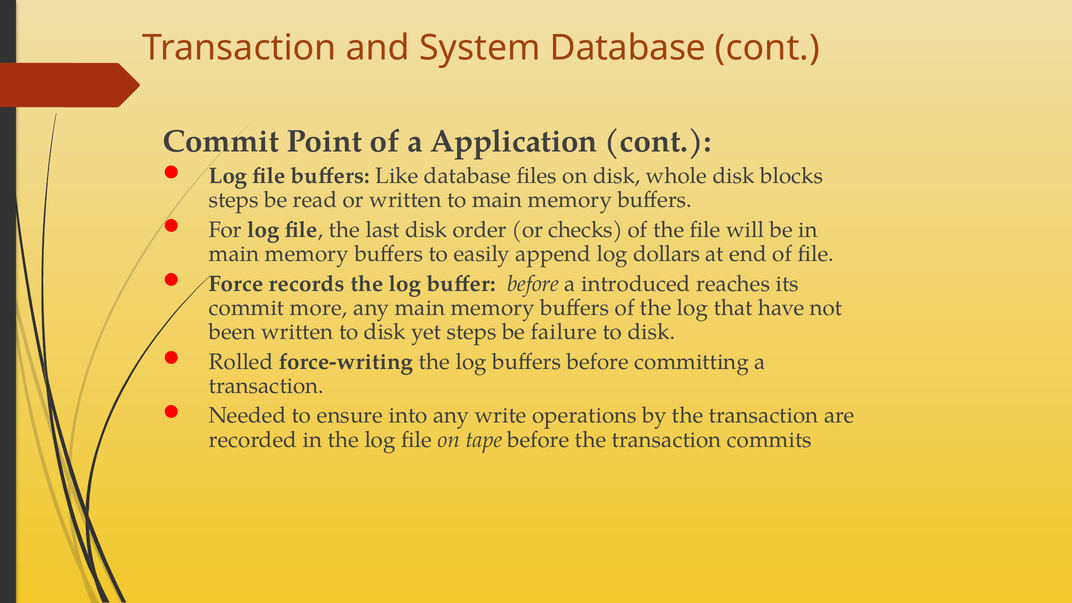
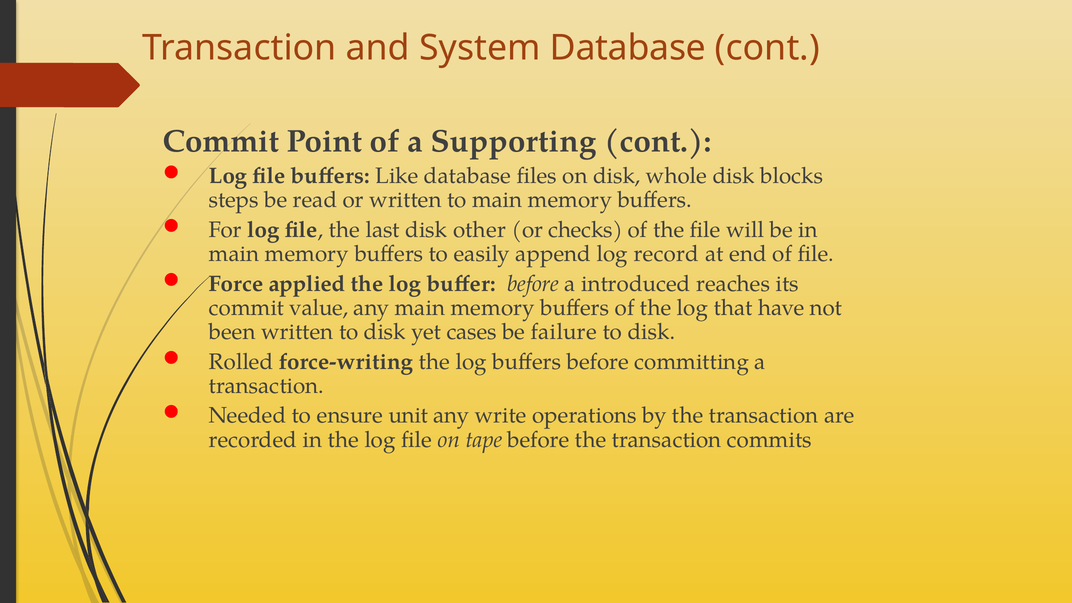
Application: Application -> Supporting (514, 141)
order: order -> other (480, 230)
dollars: dollars -> record (666, 254)
records: records -> applied (307, 284)
more: more -> value (319, 308)
yet steps: steps -> cases (472, 332)
into: into -> unit (408, 416)
